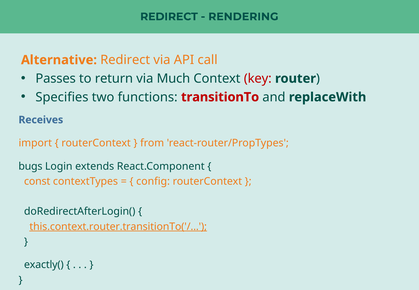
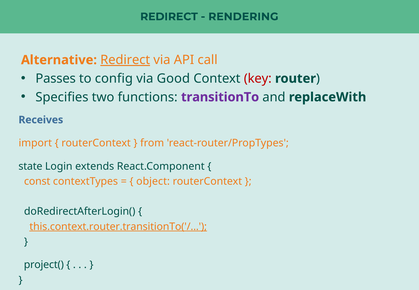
Redirect underline: none -> present (125, 60)
return: return -> config (114, 79)
Much: Much -> Good (173, 79)
transitionTo colour: red -> purple (220, 97)
bugs: bugs -> state (30, 166)
config: config -> object (153, 181)
exactly(: exactly( -> project( (44, 265)
